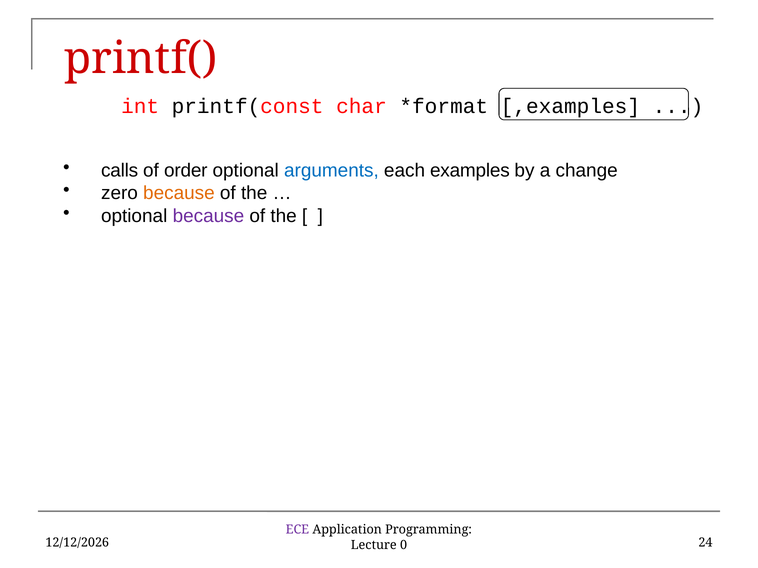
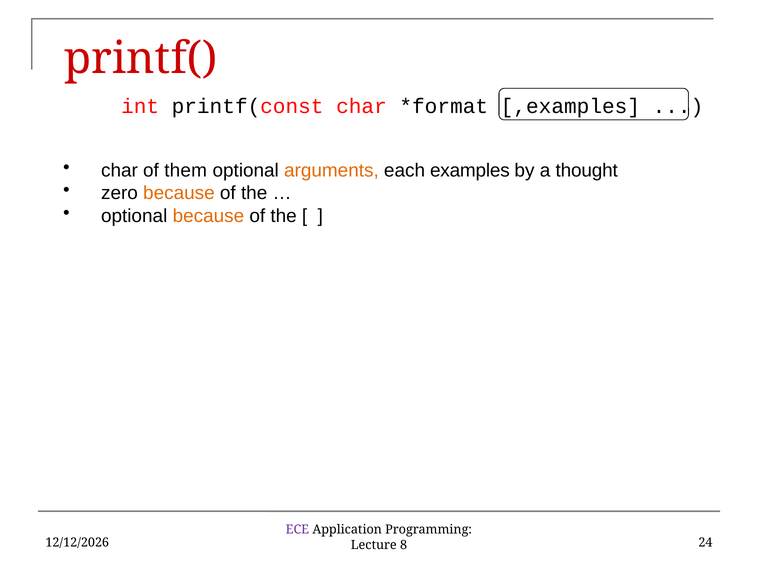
calls: calls -> char (119, 171)
order: order -> them (186, 171)
arguments colour: blue -> orange (331, 171)
change: change -> thought (587, 171)
because colour: purple -> orange (208, 216)
0: 0 -> 8 (404, 545)
